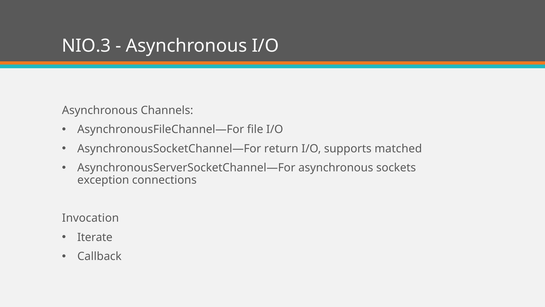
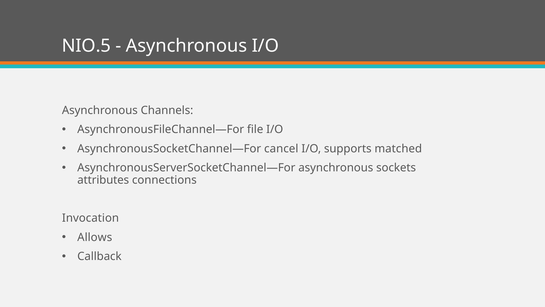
NIO.3: NIO.3 -> NIO.5 (86, 46)
return: return -> cancel (281, 148)
exception: exception -> attributes (103, 180)
Iterate: Iterate -> Allows (95, 237)
